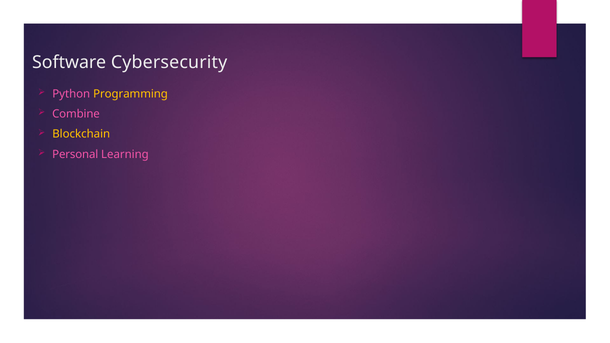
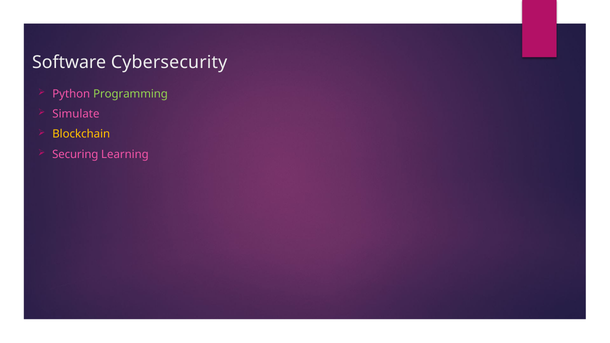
Programming colour: yellow -> light green (131, 94)
Combine: Combine -> Simulate (76, 114)
Personal: Personal -> Securing (75, 154)
